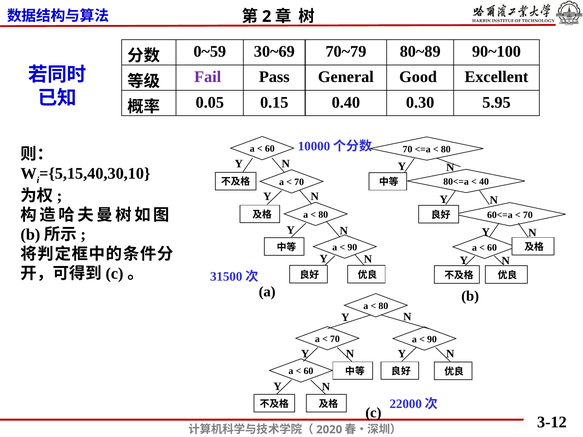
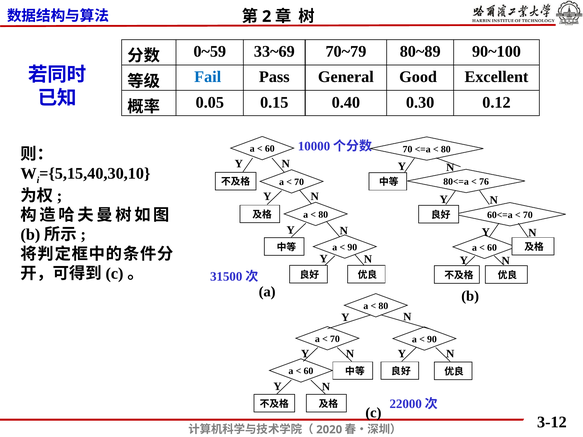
30~69: 30~69 -> 33~69 (274, 52)
Fail colour: purple -> blue (208, 77)
5.95: 5.95 -> 0.12 (496, 102)
40: 40 -> 76 (484, 182)
